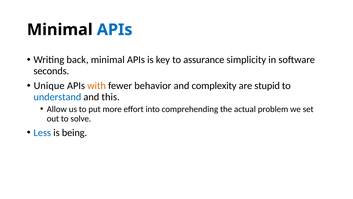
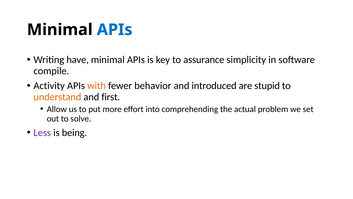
back: back -> have (78, 60)
seconds: seconds -> compile (51, 71)
Unique: Unique -> Activity (49, 86)
complexity: complexity -> introduced (214, 86)
understand colour: blue -> orange (57, 97)
this: this -> first (111, 97)
Less colour: blue -> purple (42, 132)
